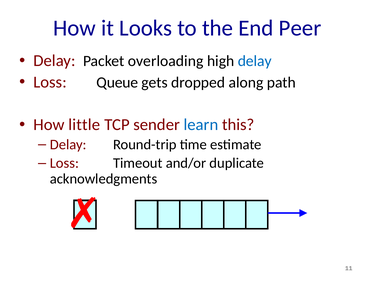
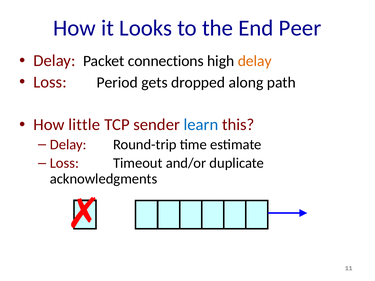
overloading: overloading -> connections (166, 61)
delay colour: blue -> orange (255, 61)
Queue: Queue -> Period (117, 82)
